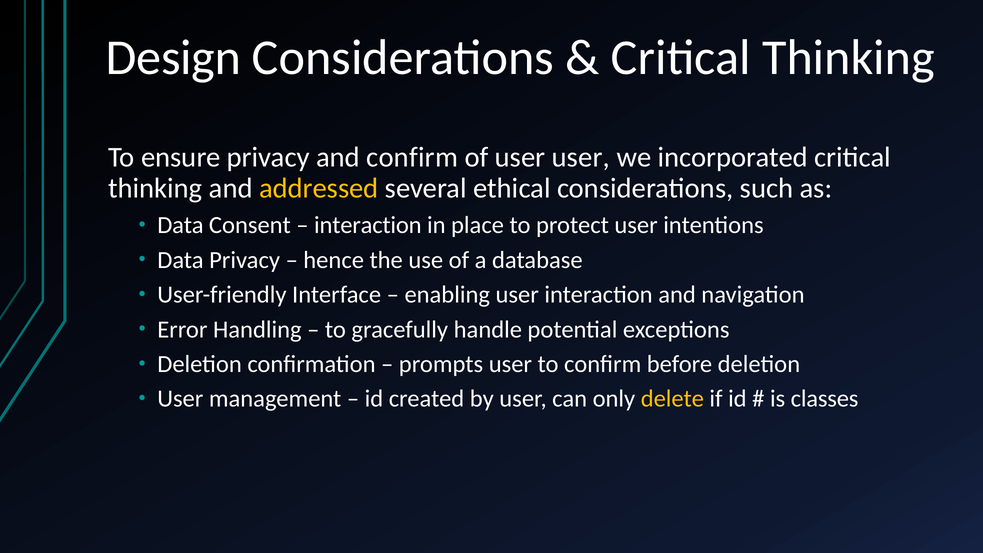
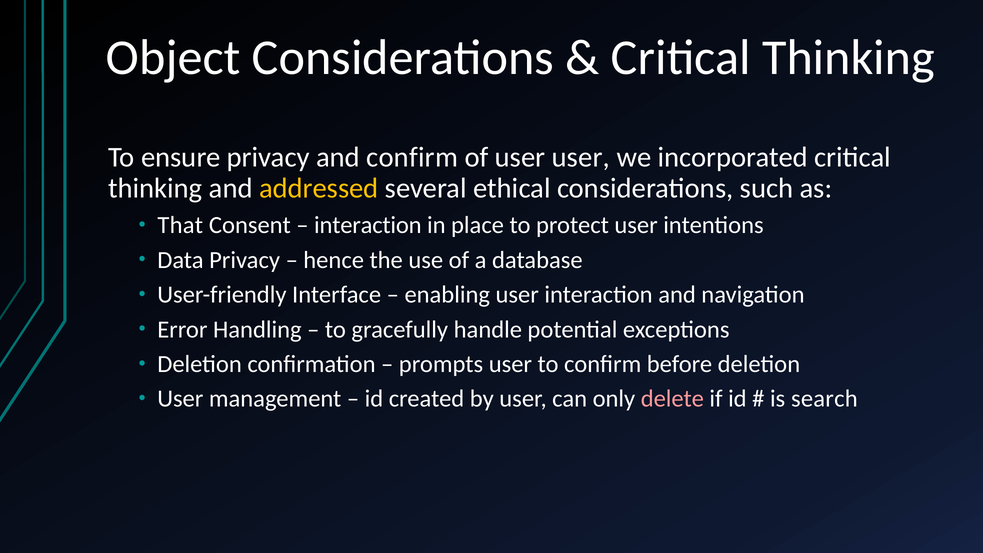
Design: Design -> Object (173, 58)
Data: Data -> That (180, 225)
delete colour: yellow -> pink (672, 399)
classes: classes -> search (824, 399)
